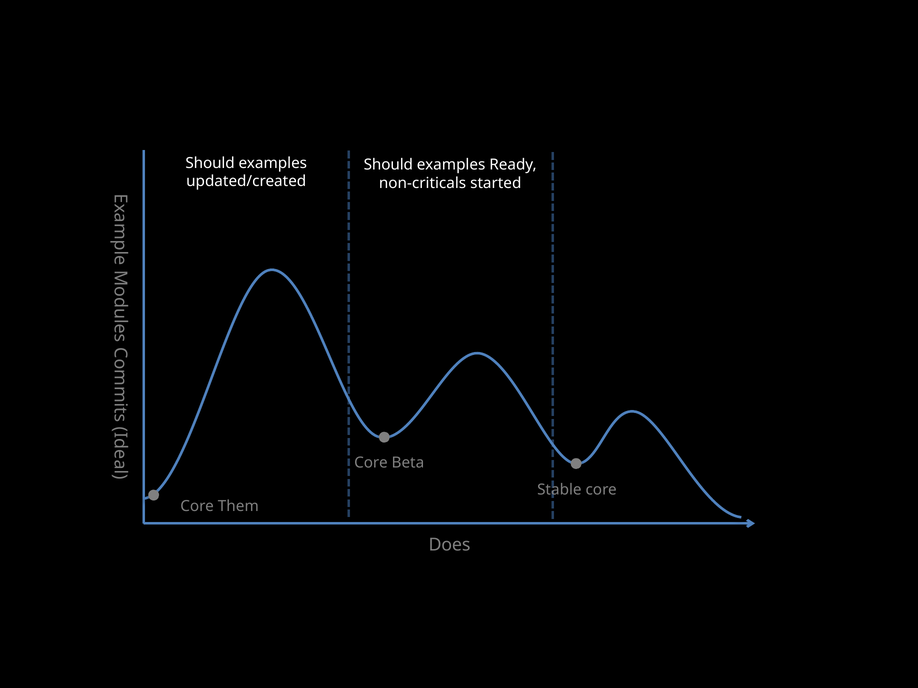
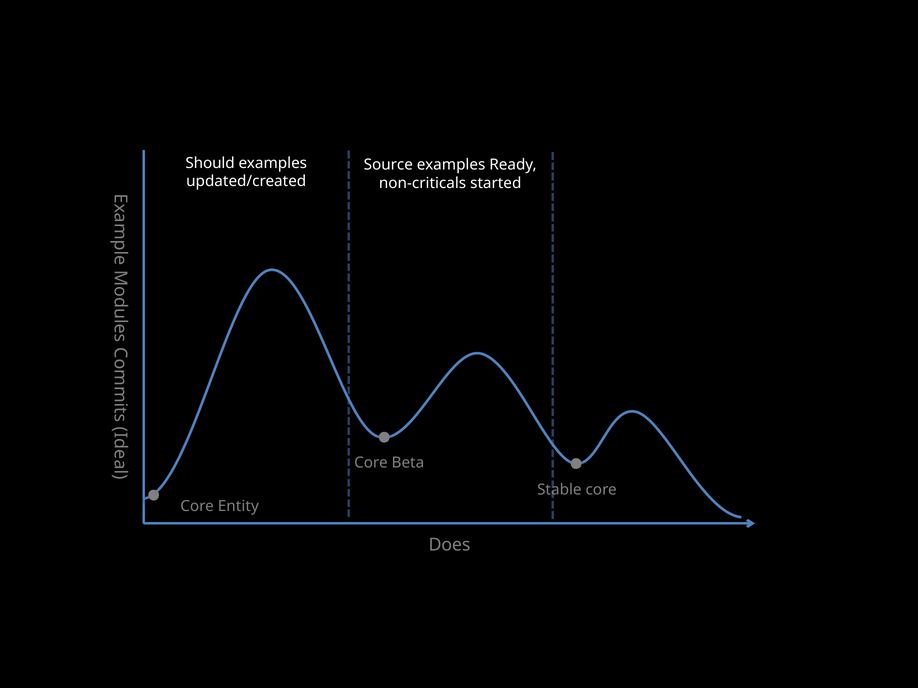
Should: Should -> Source (388, 165)
Them: Them -> Entity (238, 507)
